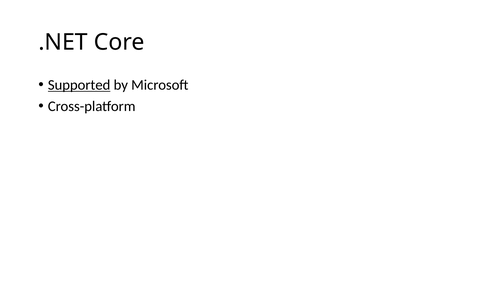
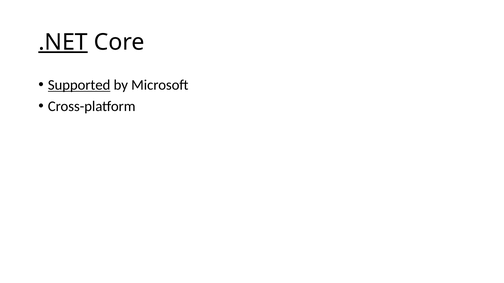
.NET underline: none -> present (63, 42)
